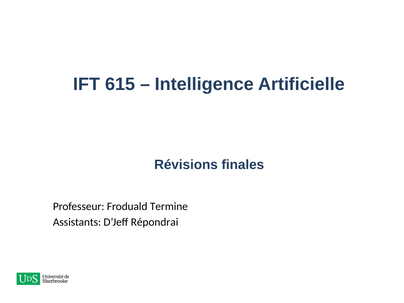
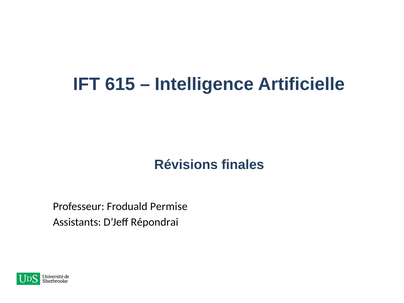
Termine: Termine -> Permise (169, 206)
